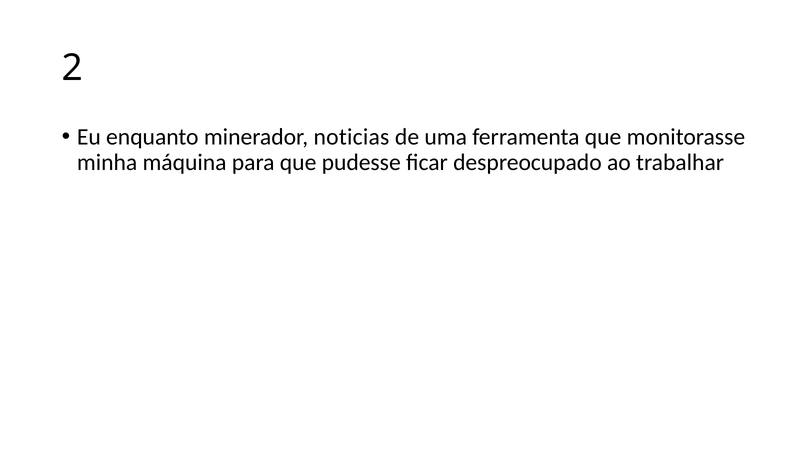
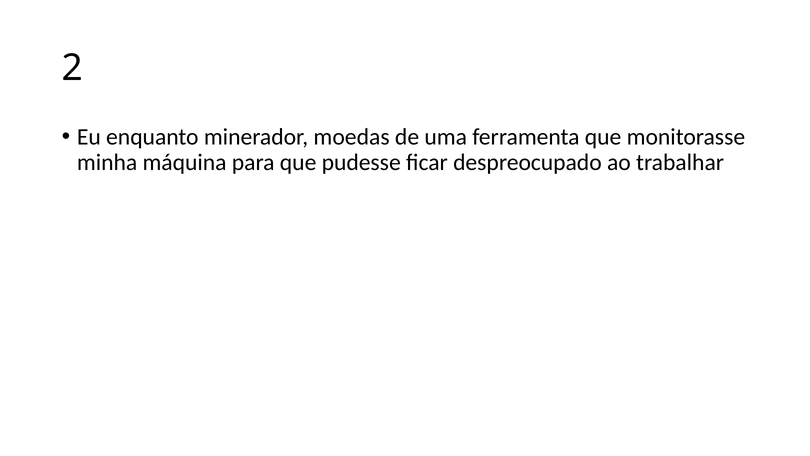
noticias: noticias -> moedas (352, 137)
